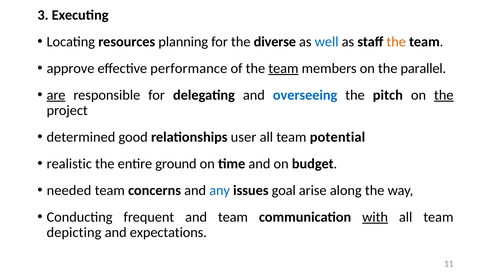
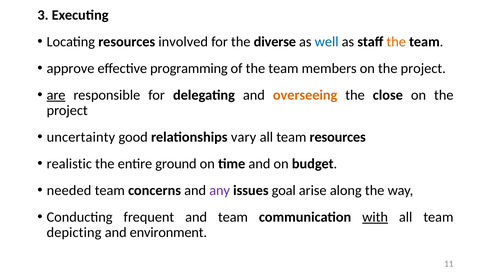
planning: planning -> involved (183, 42)
performance: performance -> programming (189, 68)
team underline: present -> none (283, 68)
members on the parallel: parallel -> project (423, 68)
overseeing colour: blue -> orange (305, 95)
pitch: pitch -> close (388, 95)
the underline: present -> none (444, 95)
determined: determined -> uncertainty (81, 137)
user: user -> vary (244, 137)
team potential: potential -> resources (338, 137)
any colour: blue -> purple (220, 191)
expectations: expectations -> environment (168, 233)
